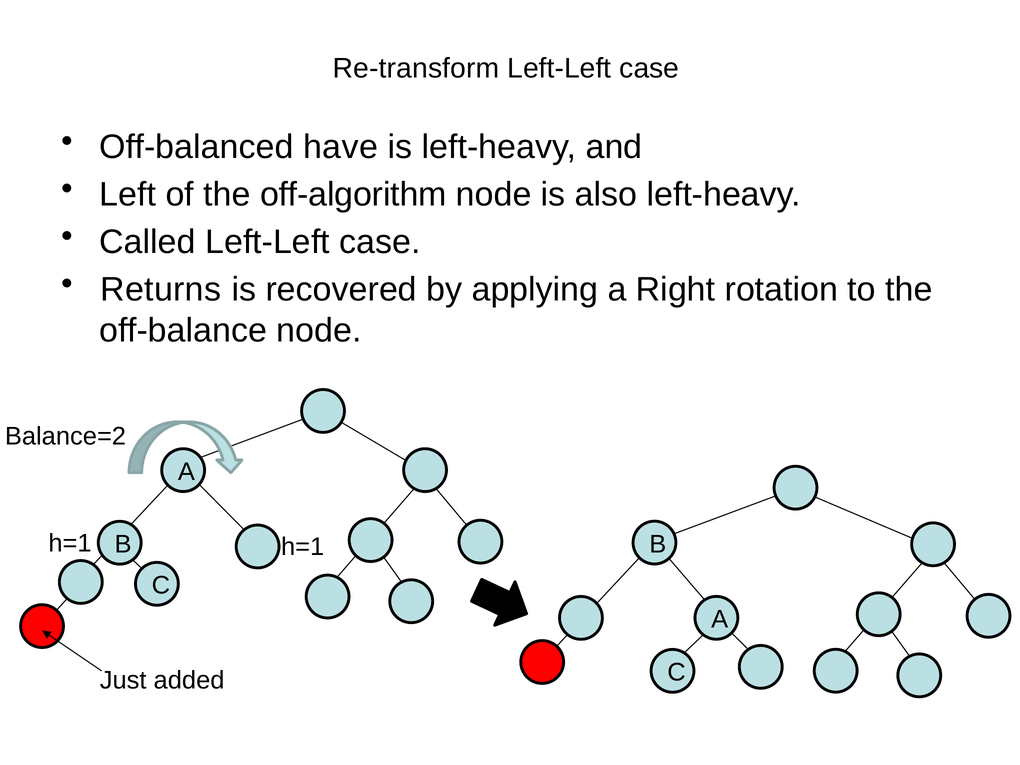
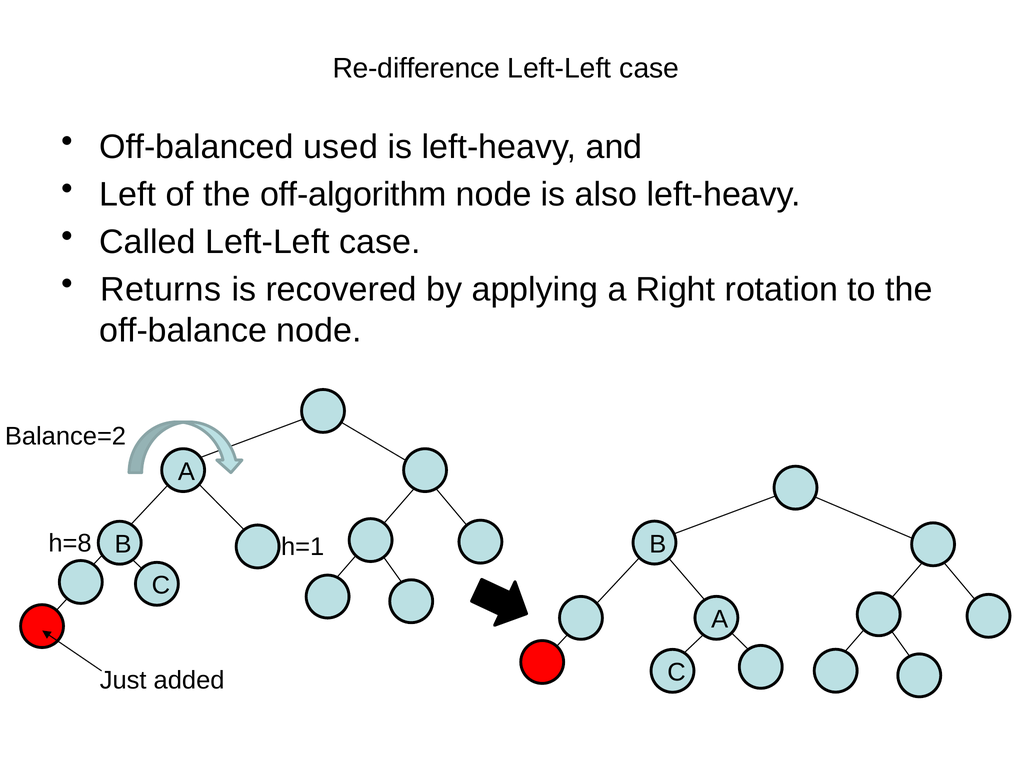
Re-transform: Re-transform -> Re-difference (416, 68)
have: have -> used (341, 147)
h=1: h=1 -> h=8 (70, 543)
